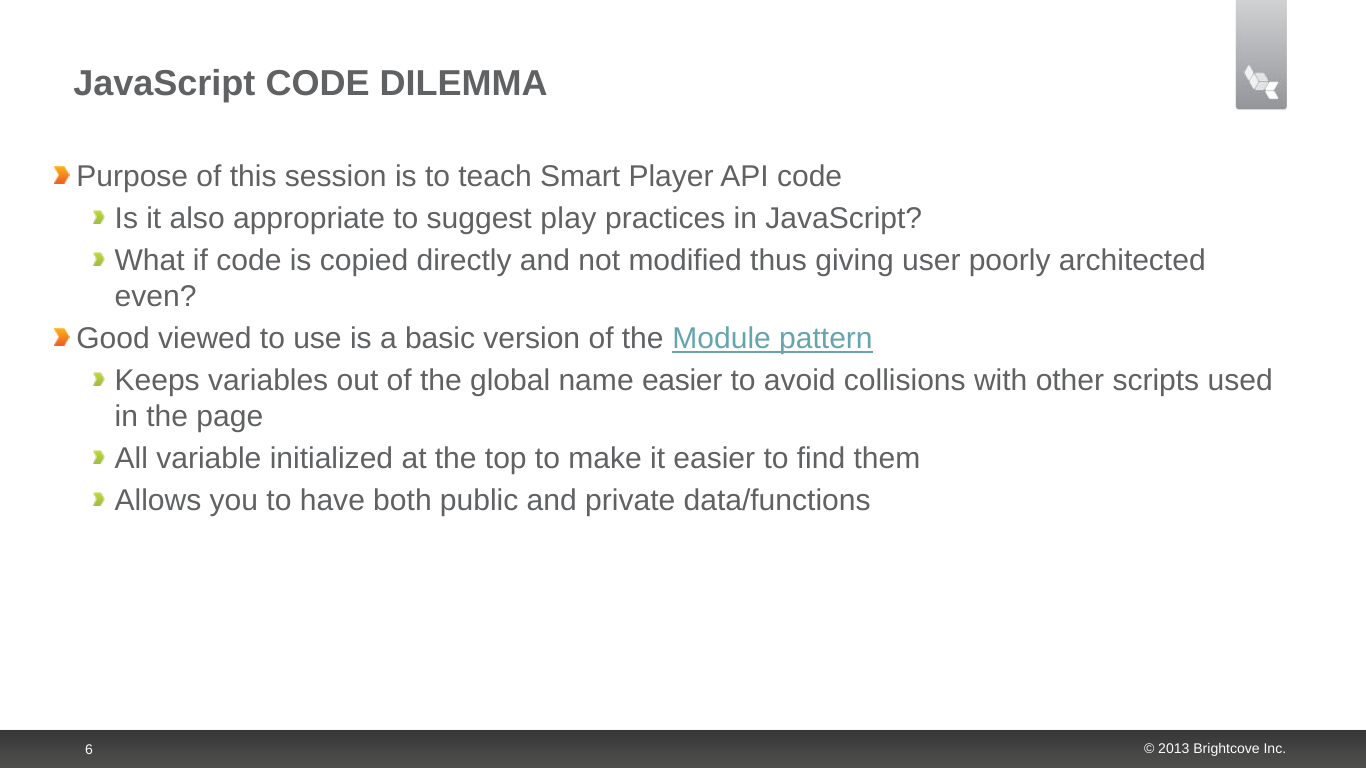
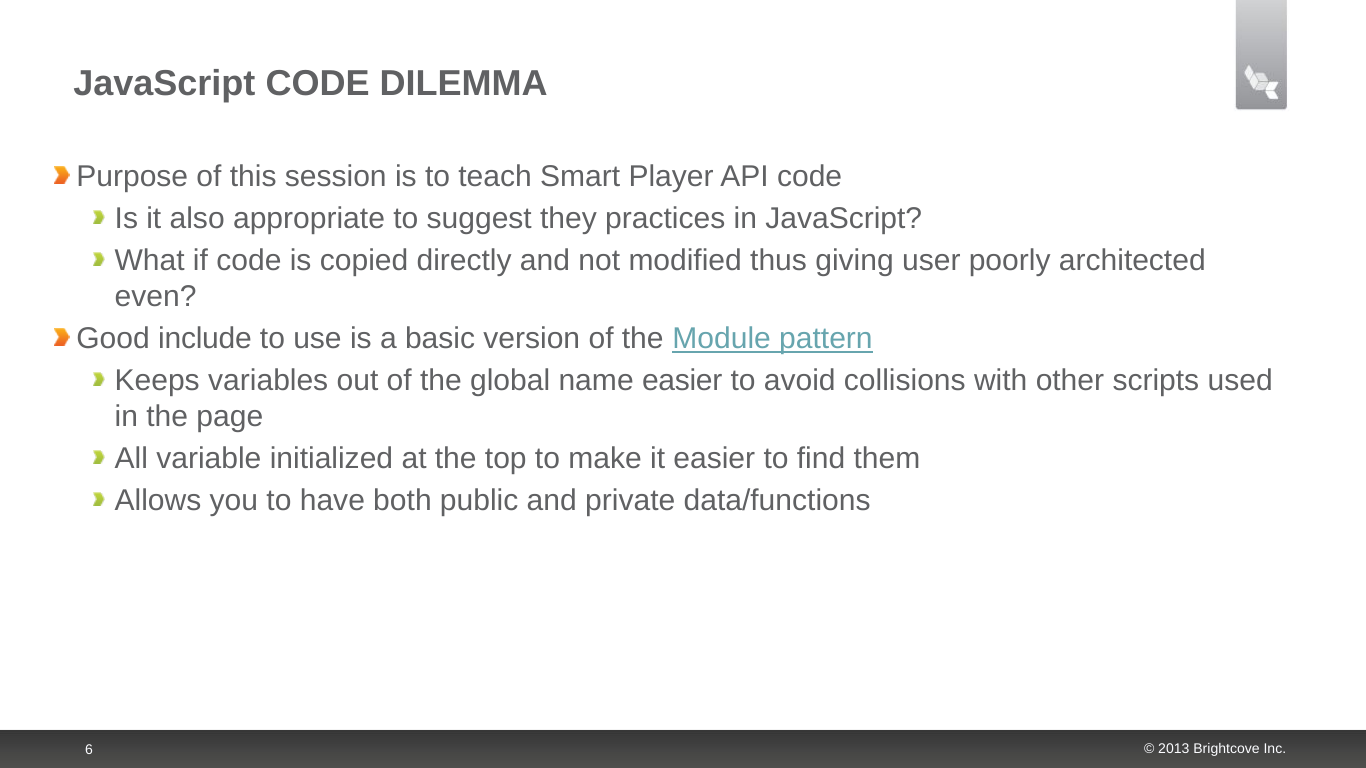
play: play -> they (569, 219)
viewed: viewed -> include (205, 339)
